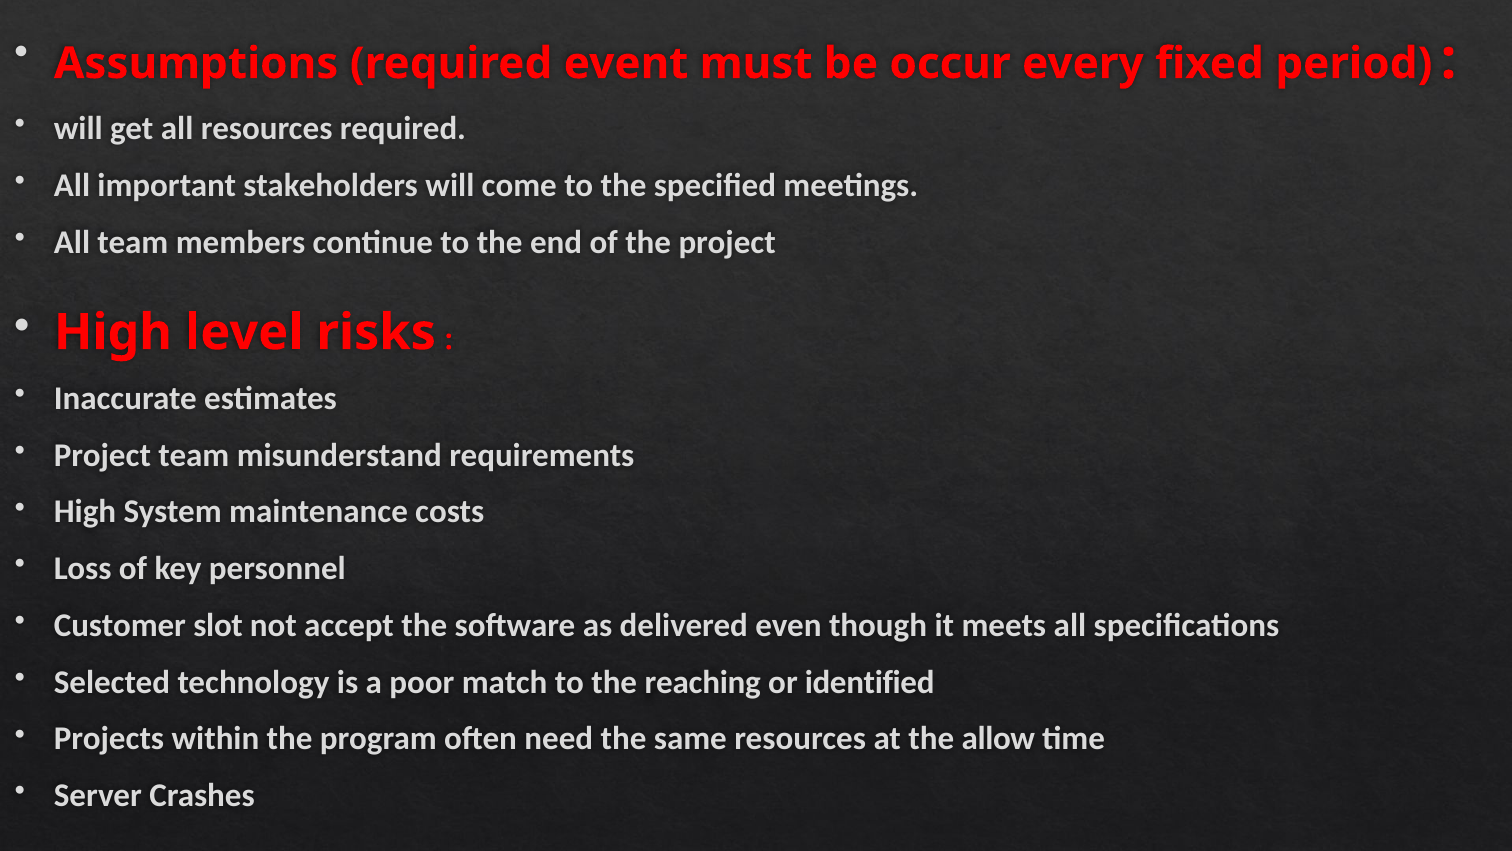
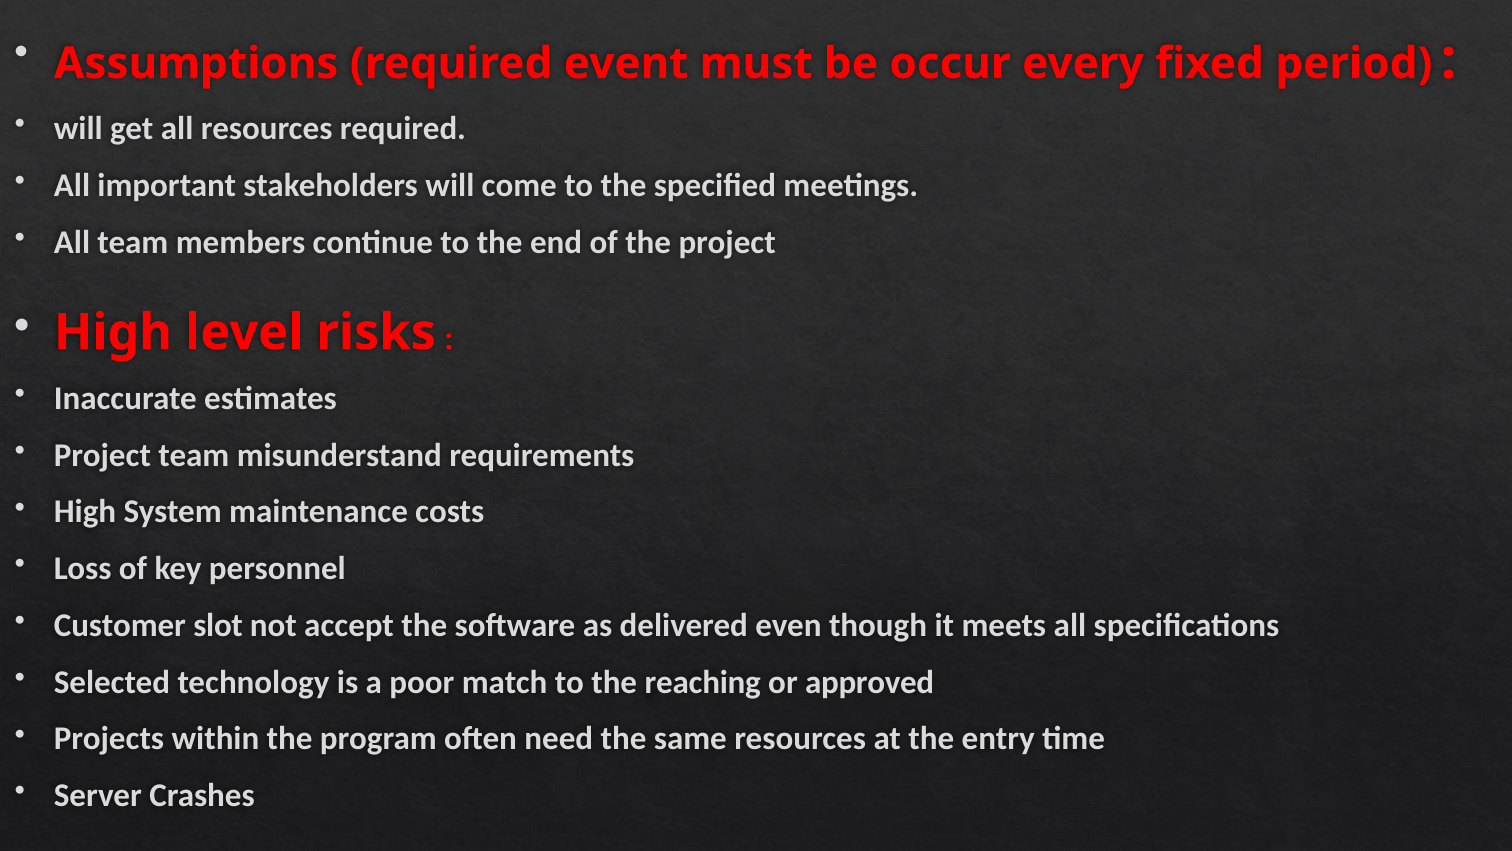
identified: identified -> approved (870, 682)
allow: allow -> entry (998, 738)
